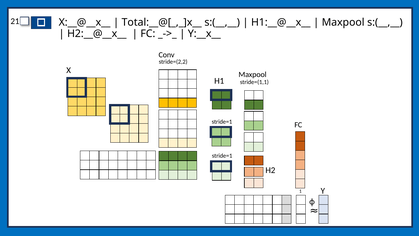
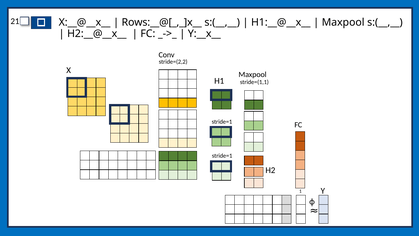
Total:__@[_,_]x__: Total:__@[_,_]x__ -> Rows:__@[_,_]x__ (162, 22)
